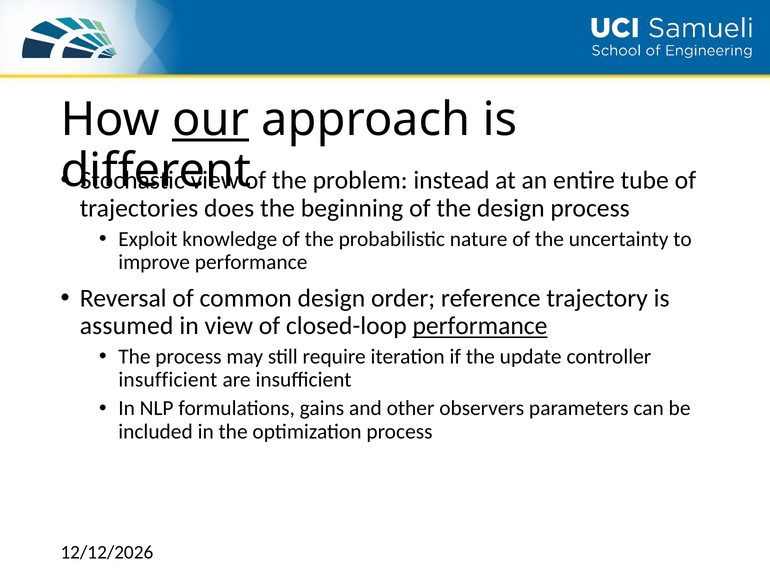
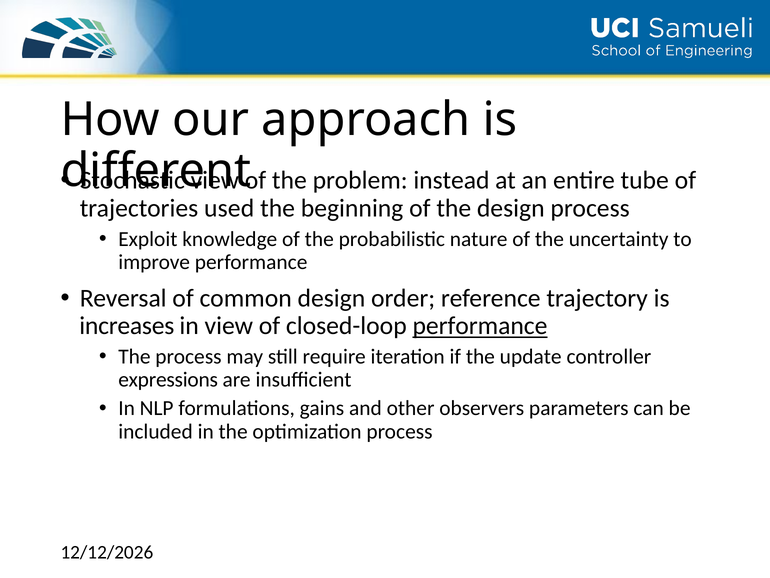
our underline: present -> none (211, 120)
does: does -> used (229, 208)
assumed: assumed -> increases (127, 326)
insufficient: insufficient -> expressions (168, 380)
